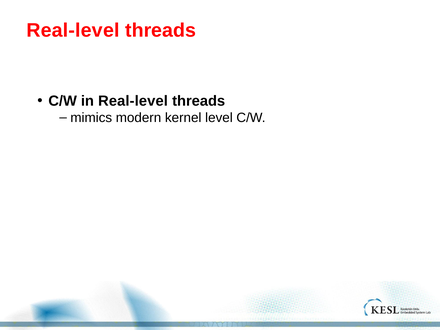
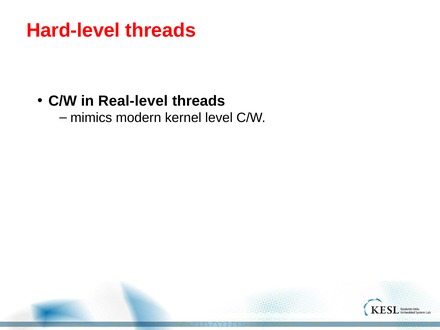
Real-level: Real-level -> Hard-level (73, 30)
